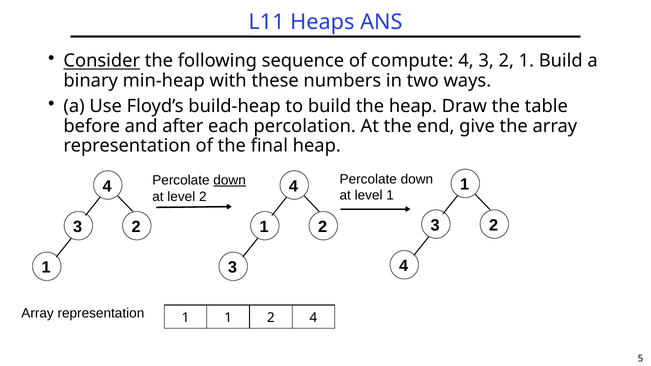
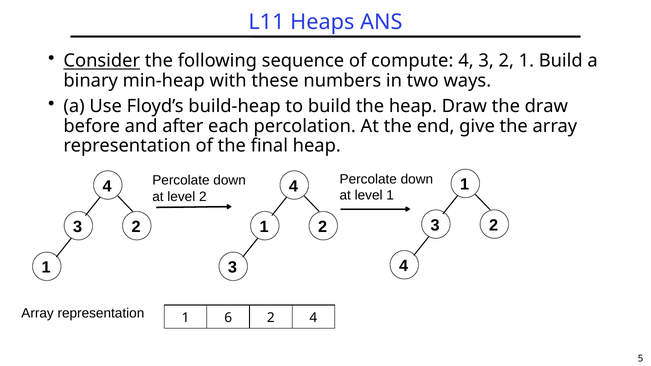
the table: table -> draw (546, 106)
down underline: present -> none (230, 180)
1 1: 1 -> 6 (228, 318)
